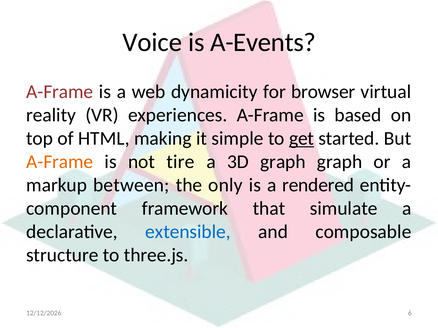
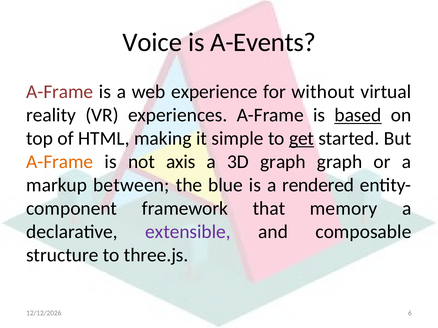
dynamicity: dynamicity -> experience (214, 92)
browser: browser -> without (323, 92)
based underline: none -> present (358, 115)
tire: tire -> axis (181, 162)
only: only -> blue (226, 185)
simulate: simulate -> memory (344, 209)
extensible colour: blue -> purple (188, 232)
